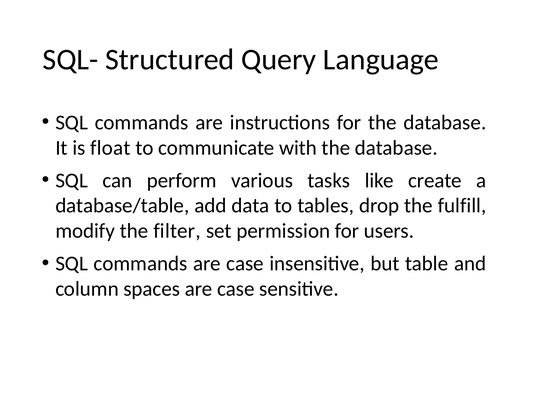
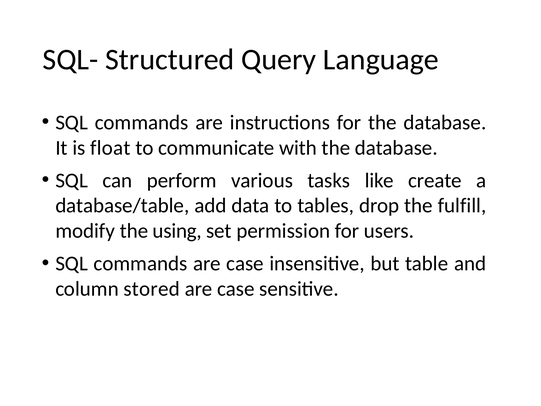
filter: filter -> using (177, 231)
spaces: spaces -> stored (152, 289)
